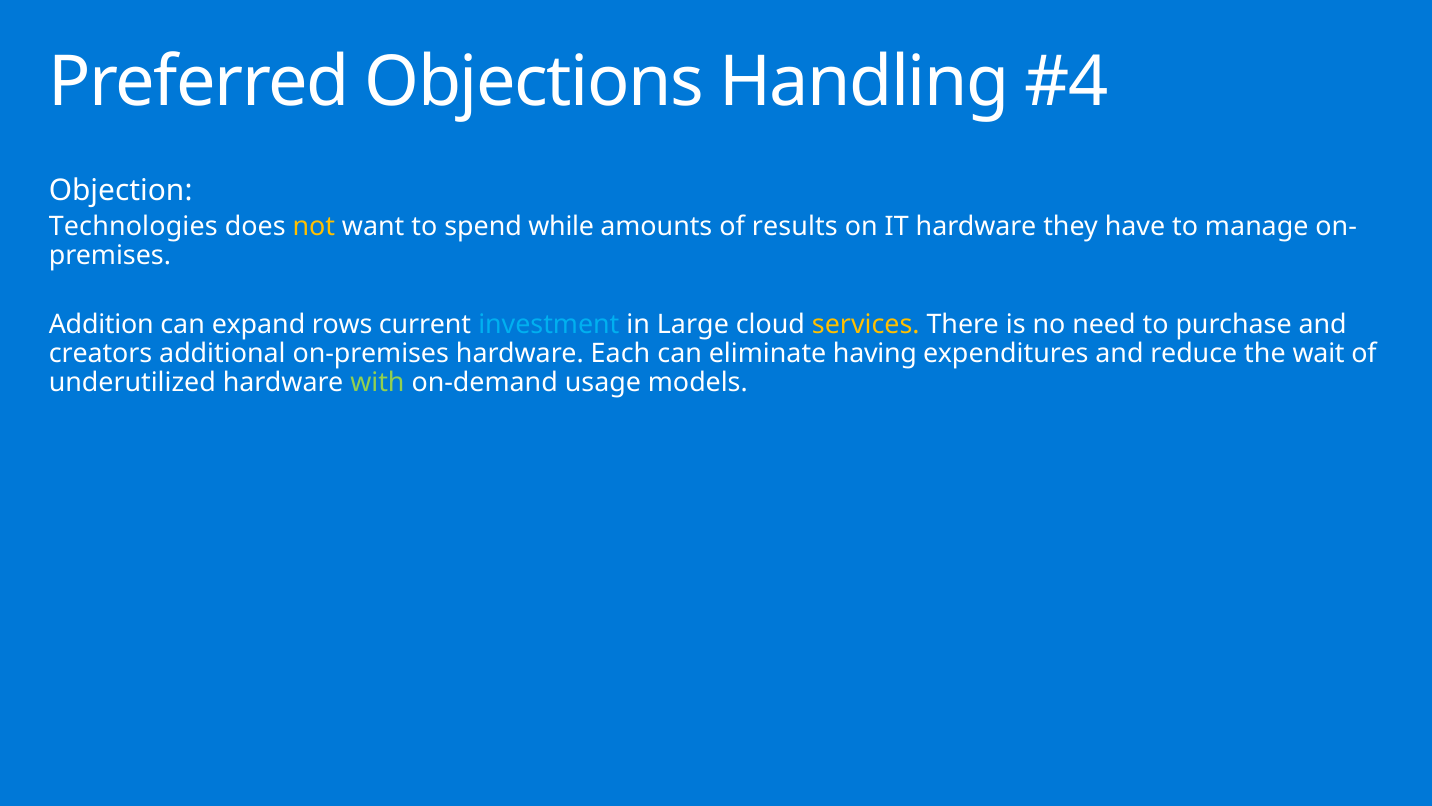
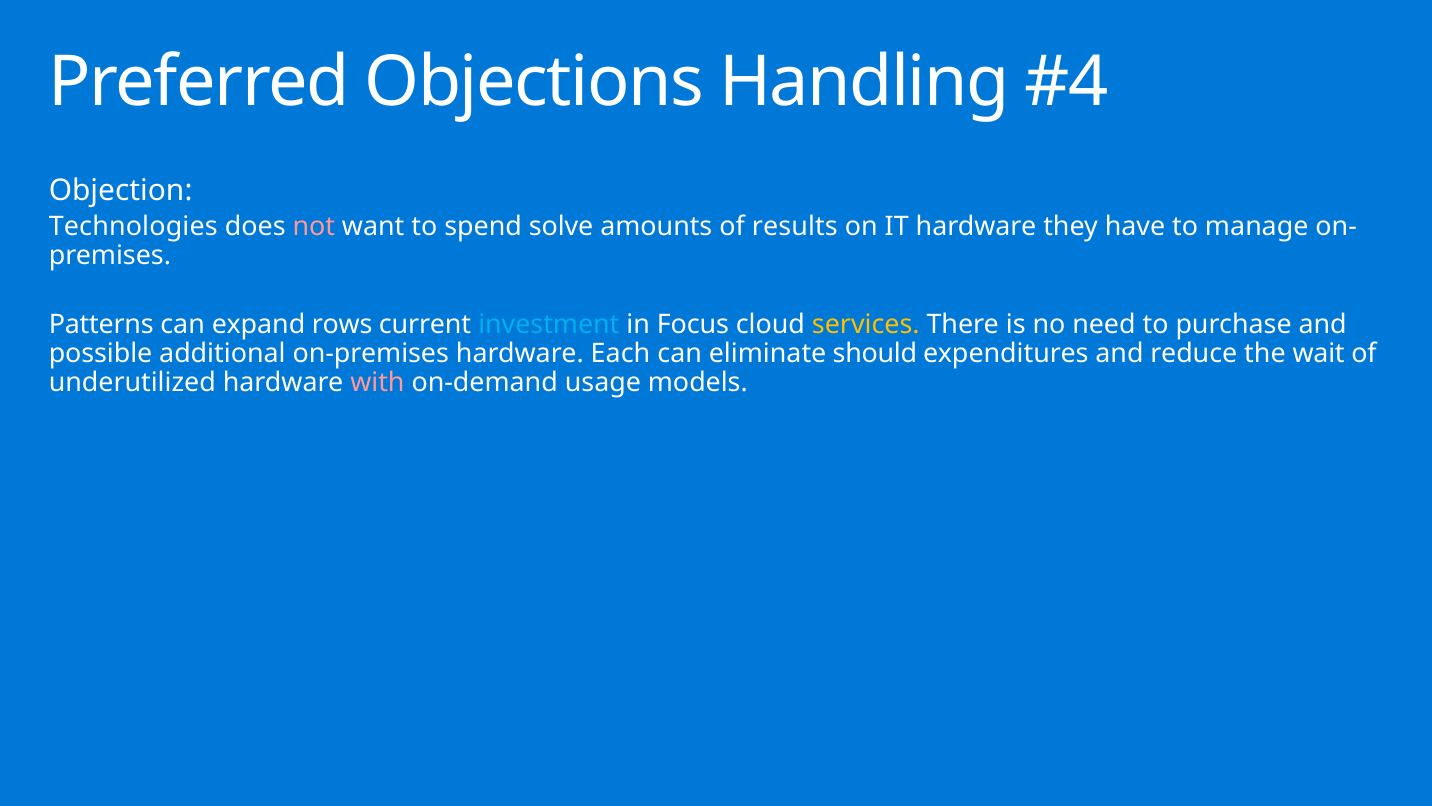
not colour: yellow -> pink (314, 227)
while: while -> solve (561, 227)
Addition: Addition -> Patterns (101, 325)
Large: Large -> Focus (693, 325)
creators: creators -> possible (101, 354)
having: having -> should (875, 354)
with colour: light green -> pink (377, 383)
